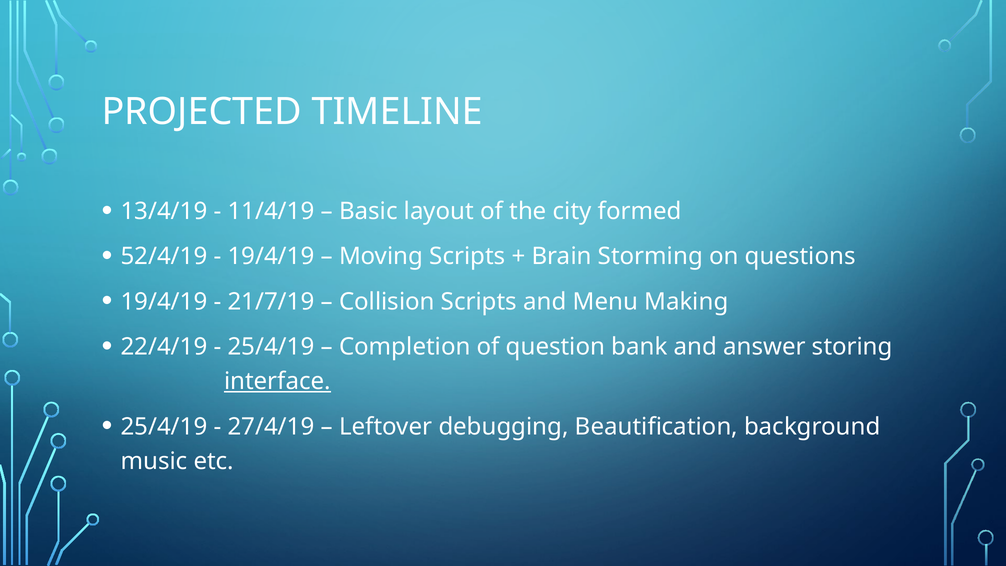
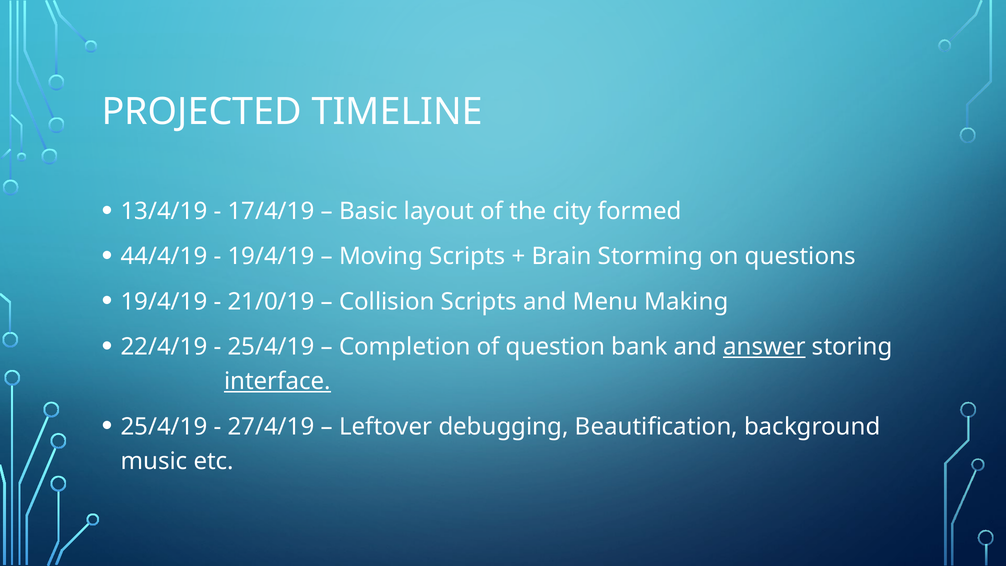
11/4/19: 11/4/19 -> 17/4/19 (271, 211)
52/4/19: 52/4/19 -> 44/4/19 (164, 256)
21/7/19: 21/7/19 -> 21/0/19 (271, 302)
answer underline: none -> present (764, 347)
